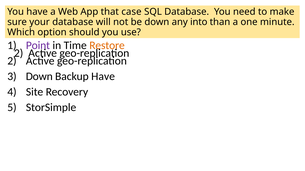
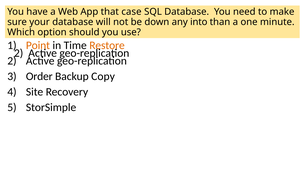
Point colour: purple -> orange (38, 46)
Down: Down -> Order (39, 77)
Backup Have: Have -> Copy (103, 77)
